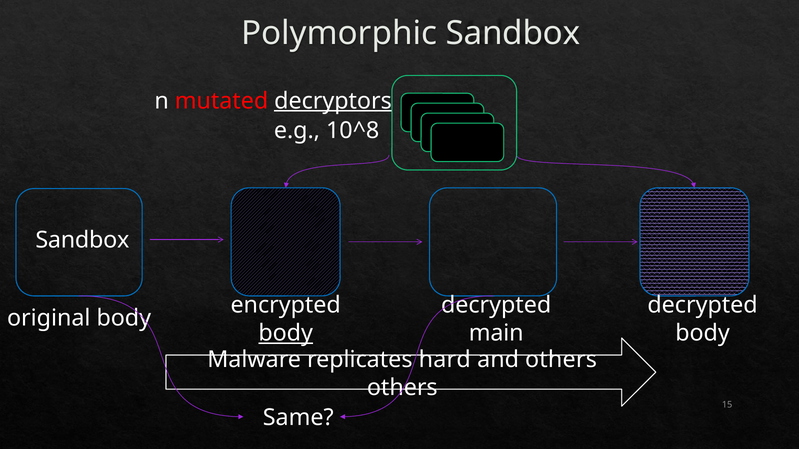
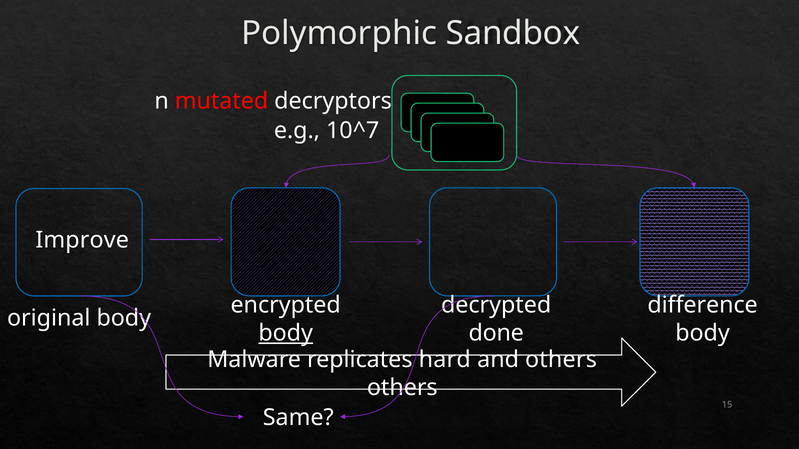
decryptors underline: present -> none (333, 101)
10^8: 10^8 -> 10^7 (353, 131)
Sandbox: Sandbox -> Improve (82, 240)
decrypted: decrypted -> difference (703, 305)
main: main -> done (496, 333)
